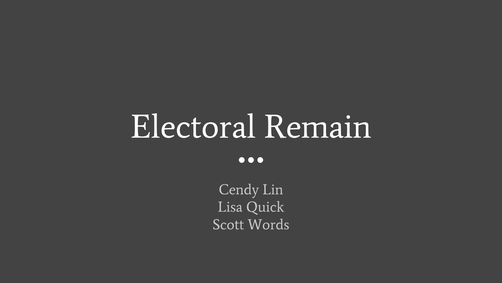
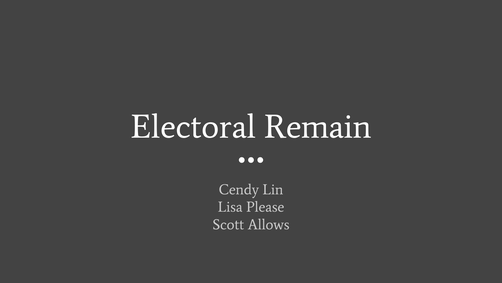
Quick: Quick -> Please (265, 207)
Words: Words -> Allows (269, 224)
